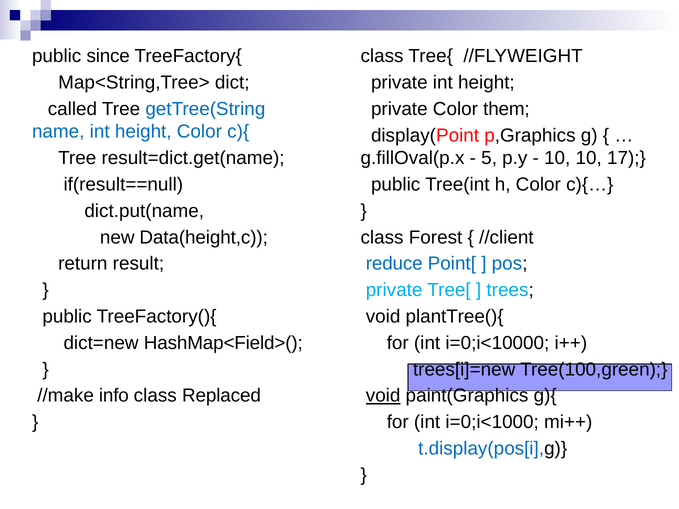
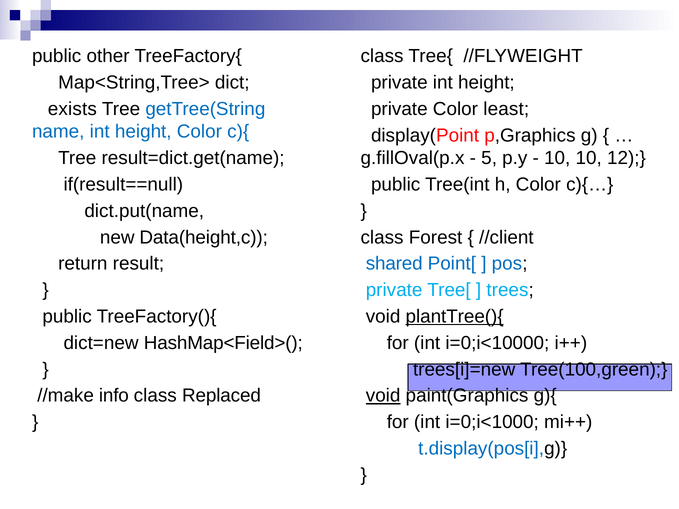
since: since -> other (108, 56)
called: called -> exists (72, 109)
them: them -> least (506, 109)
17: 17 -> 12 (626, 158)
reduce: reduce -> shared (394, 264)
plantTree(){ underline: none -> present (455, 317)
